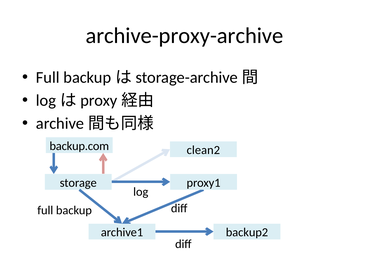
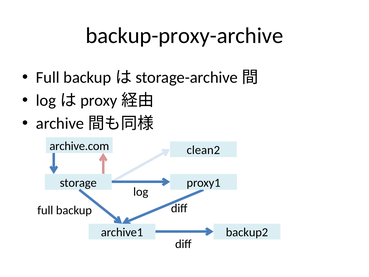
archive-proxy-archive: archive-proxy-archive -> backup-proxy-archive (184, 36)
backup.com: backup.com -> archive.com (79, 146)
